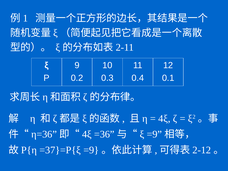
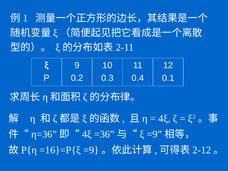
=37}=P{ξ: =37}=P{ξ -> =16}=P{ξ (60, 150)
